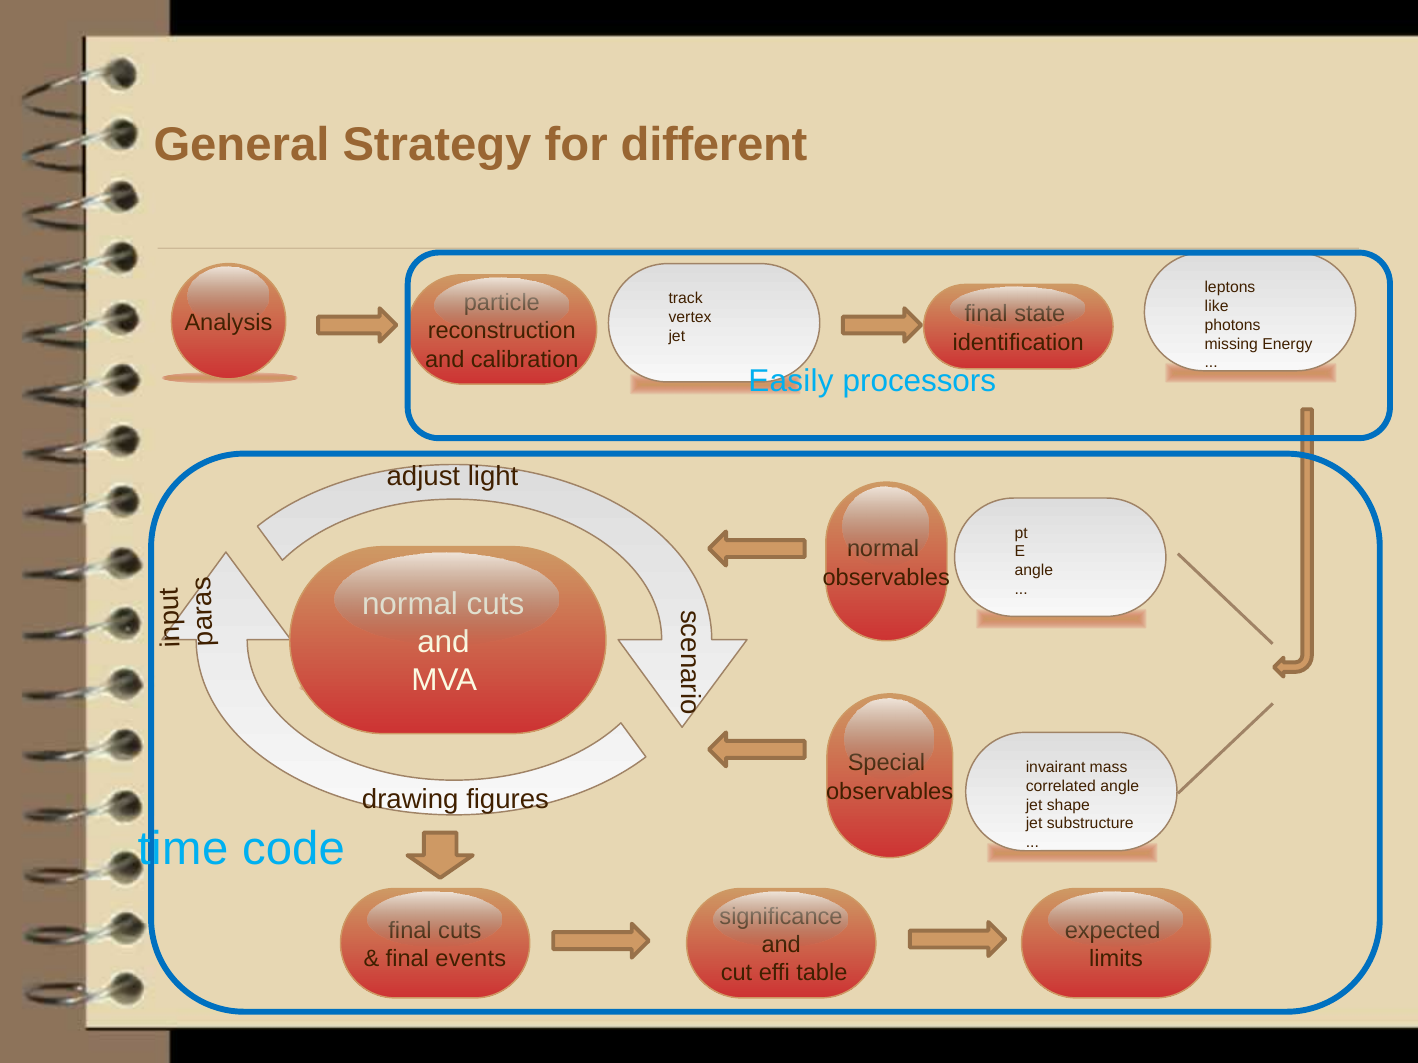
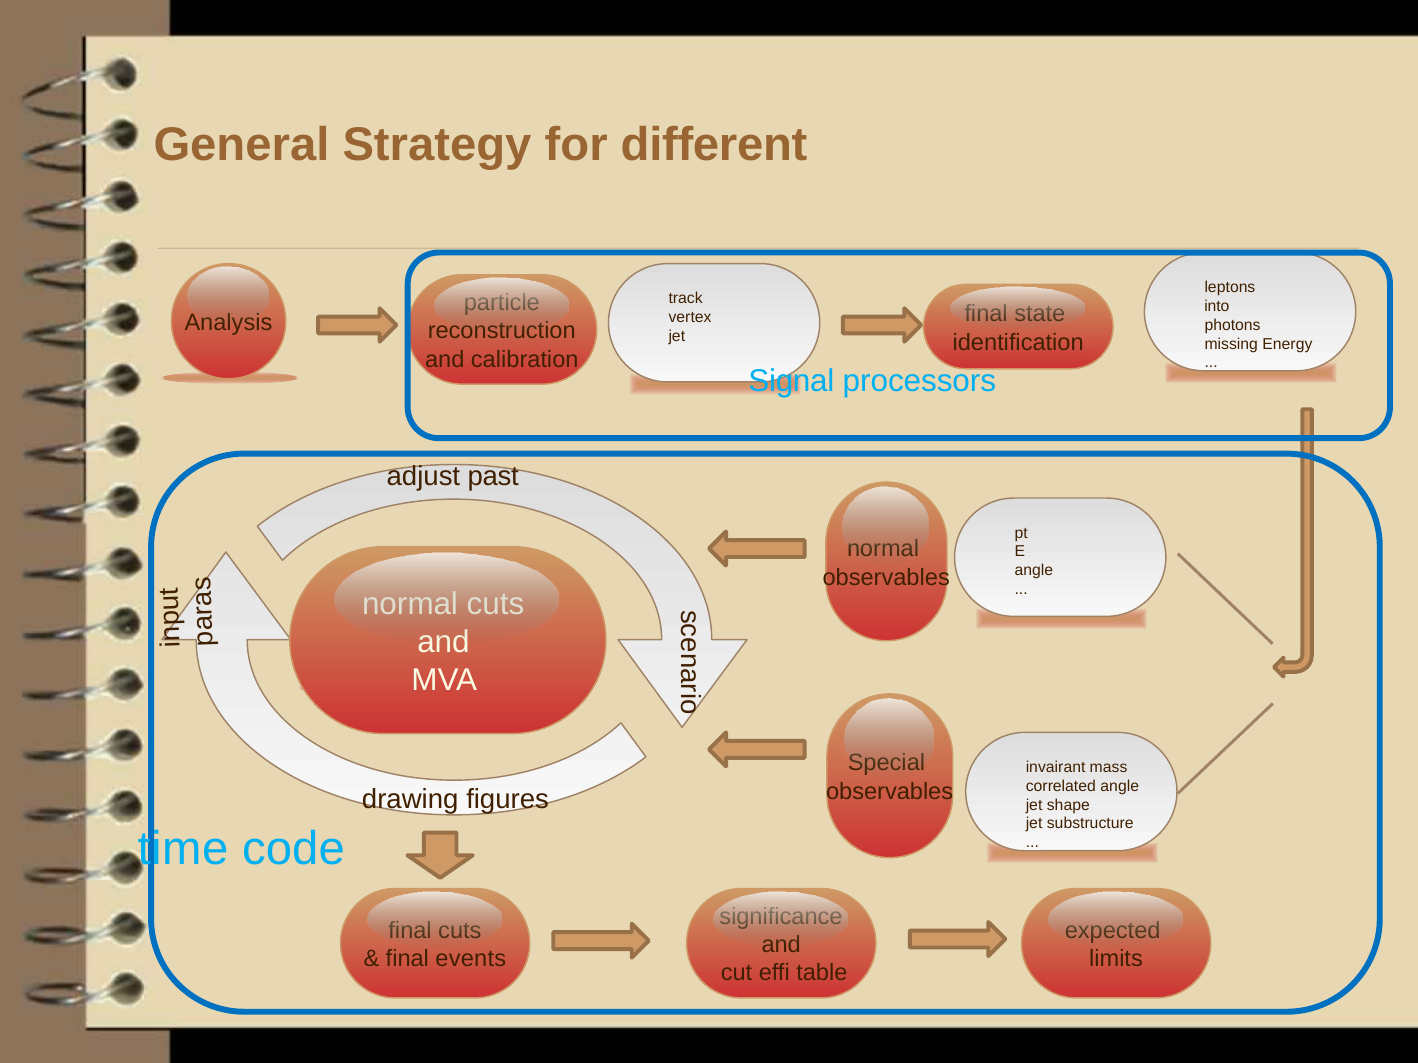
like: like -> into (1217, 306)
Easily: Easily -> Signal (791, 381)
light: light -> past (493, 476)
